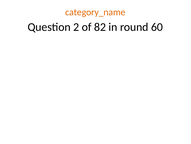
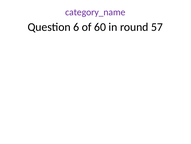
category_name colour: orange -> purple (95, 12)
2: 2 -> 6 (76, 27)
82: 82 -> 60 (100, 27)
60: 60 -> 57 (157, 27)
